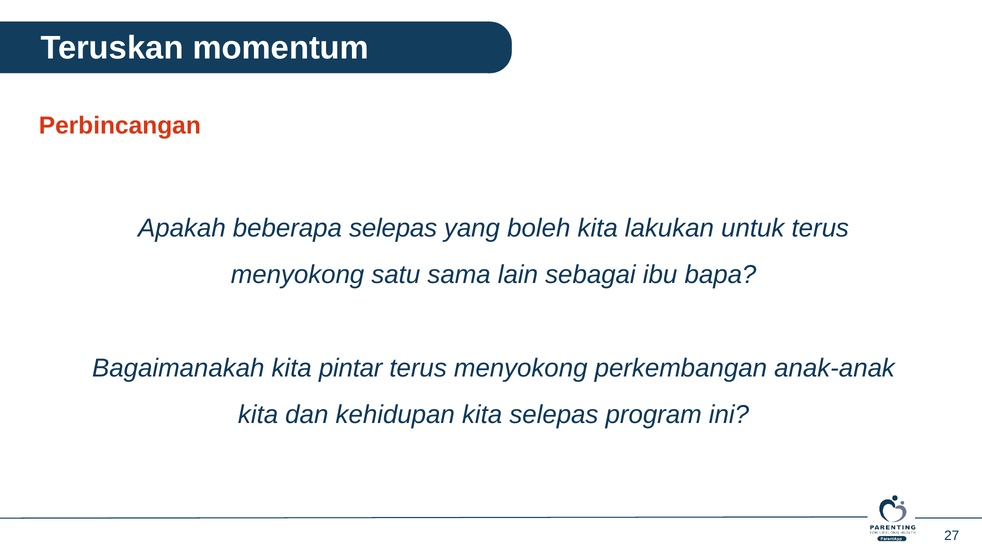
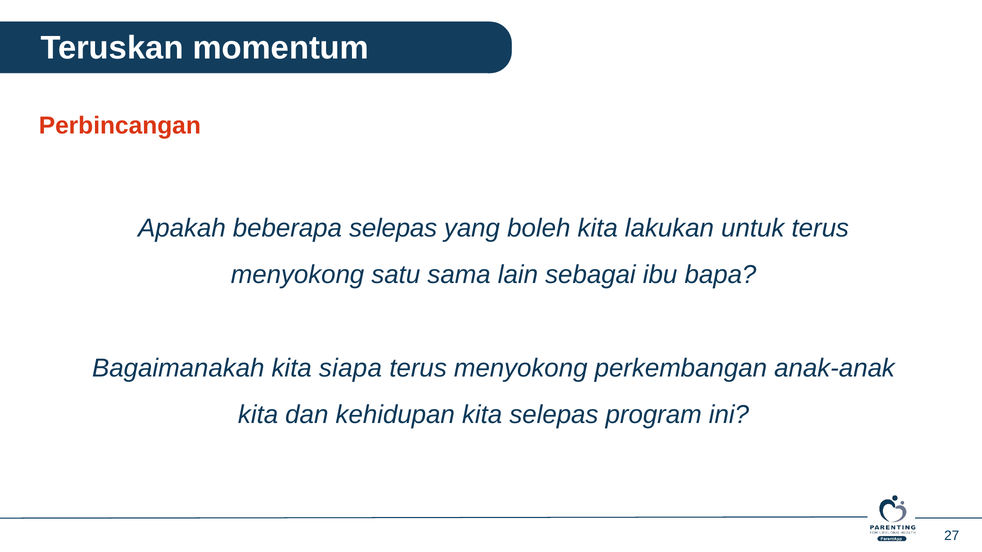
pintar: pintar -> siapa (350, 368)
